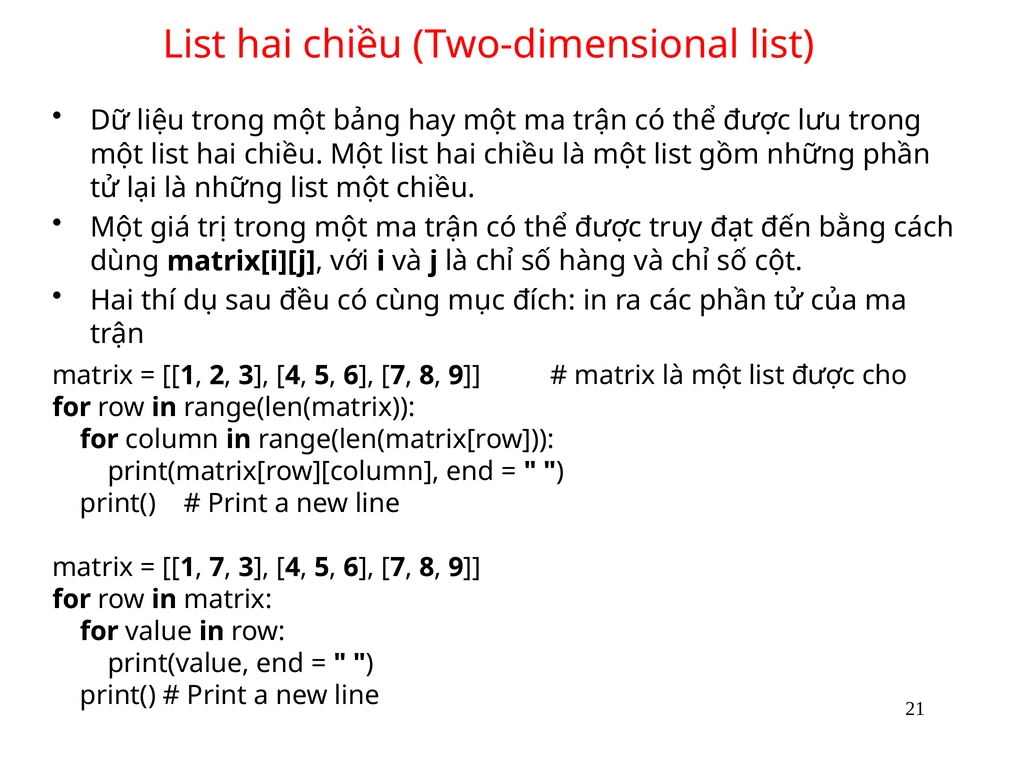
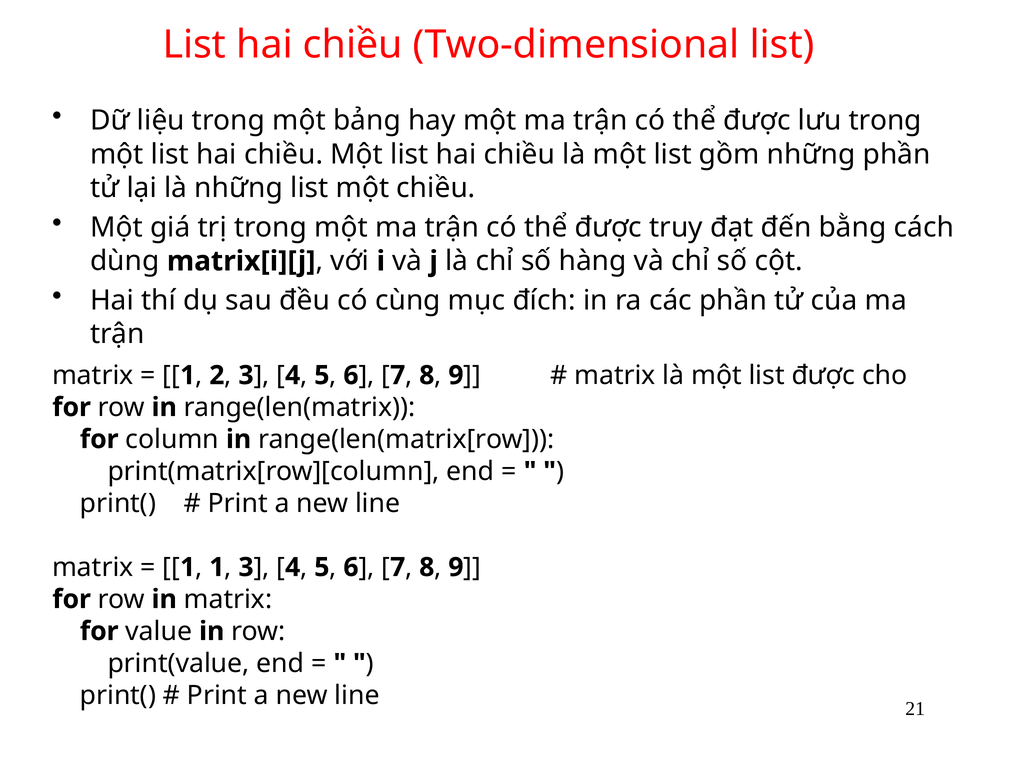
7: 7 -> 1 (217, 567)
